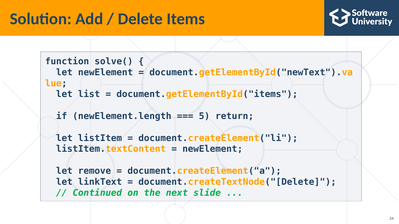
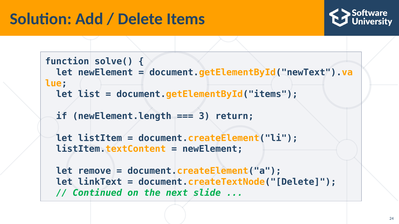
5: 5 -> 3 (204, 116)
